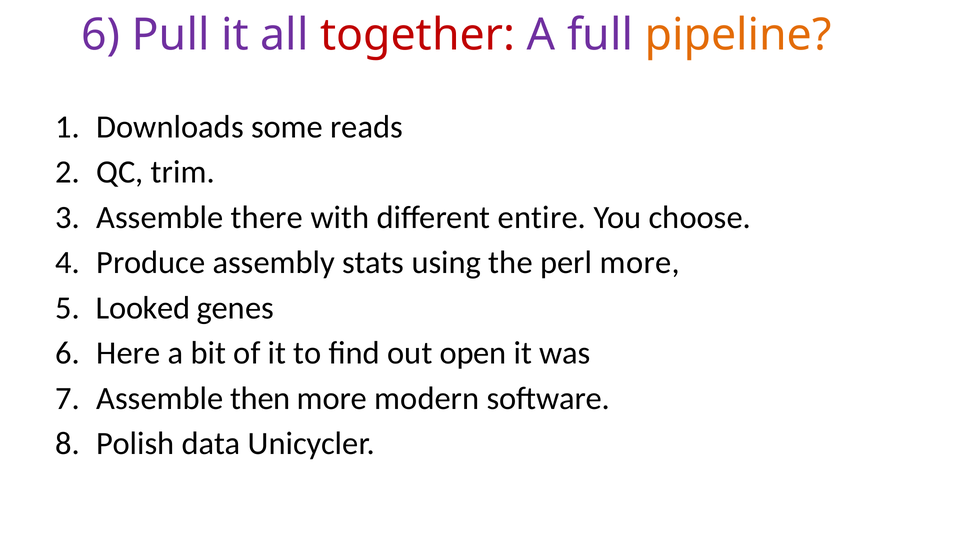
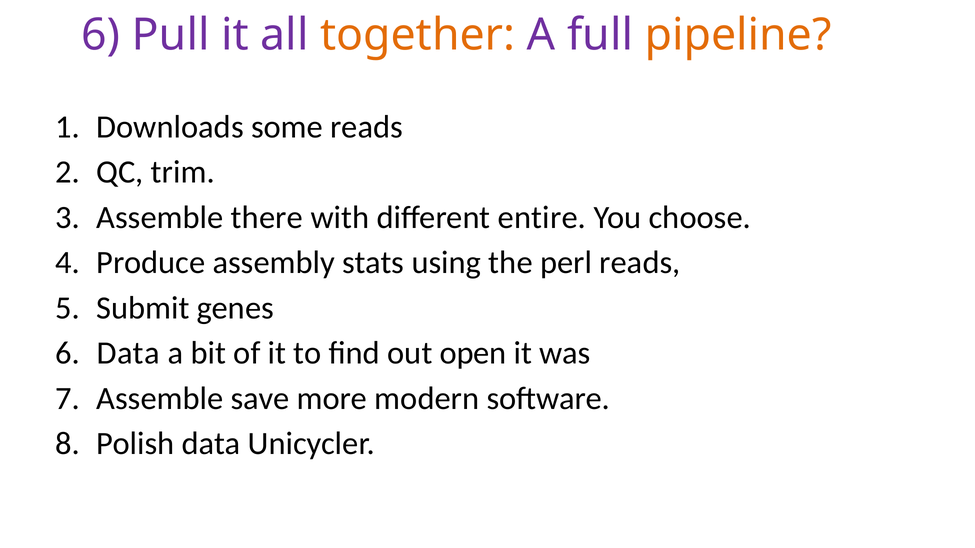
together colour: red -> orange (418, 35)
perl more: more -> reads (640, 263)
Looked: Looked -> Submit (143, 308)
6 Here: Here -> Data (128, 353)
then: then -> save (260, 399)
